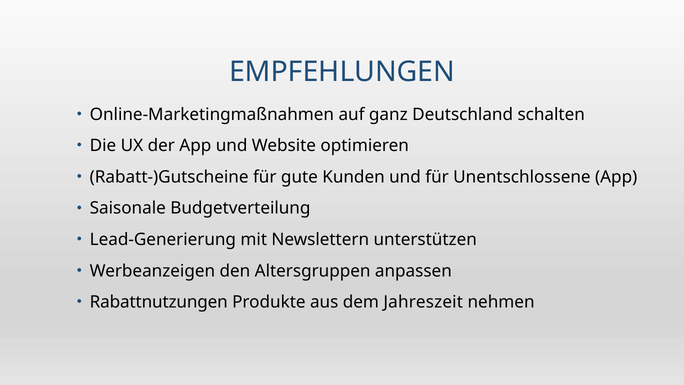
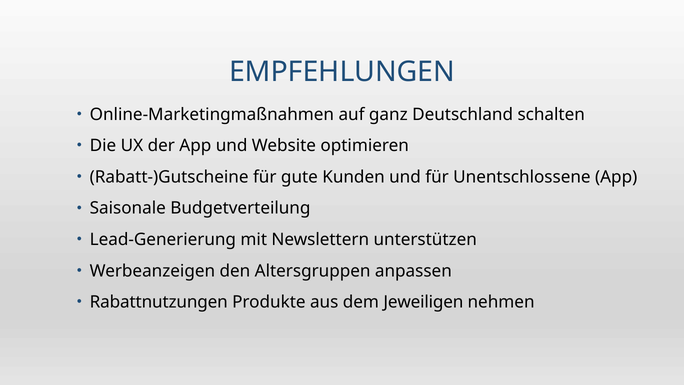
Jahreszeit: Jahreszeit -> Jeweiligen (423, 302)
